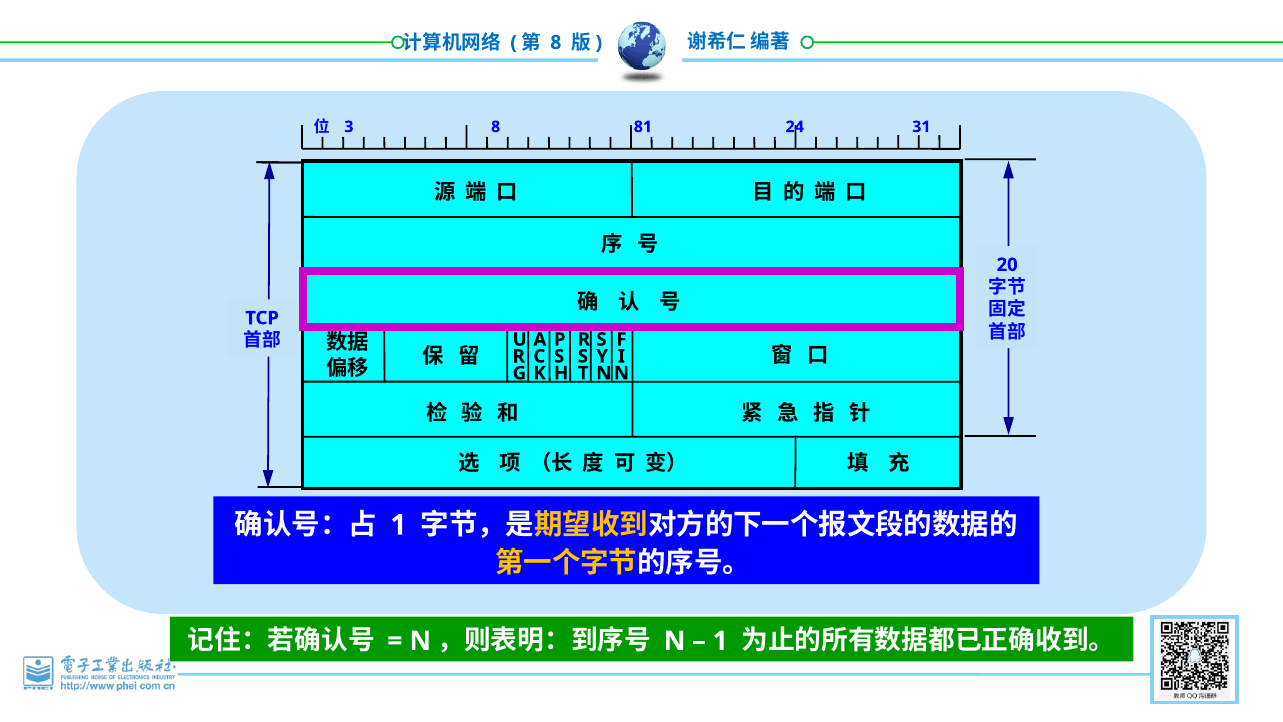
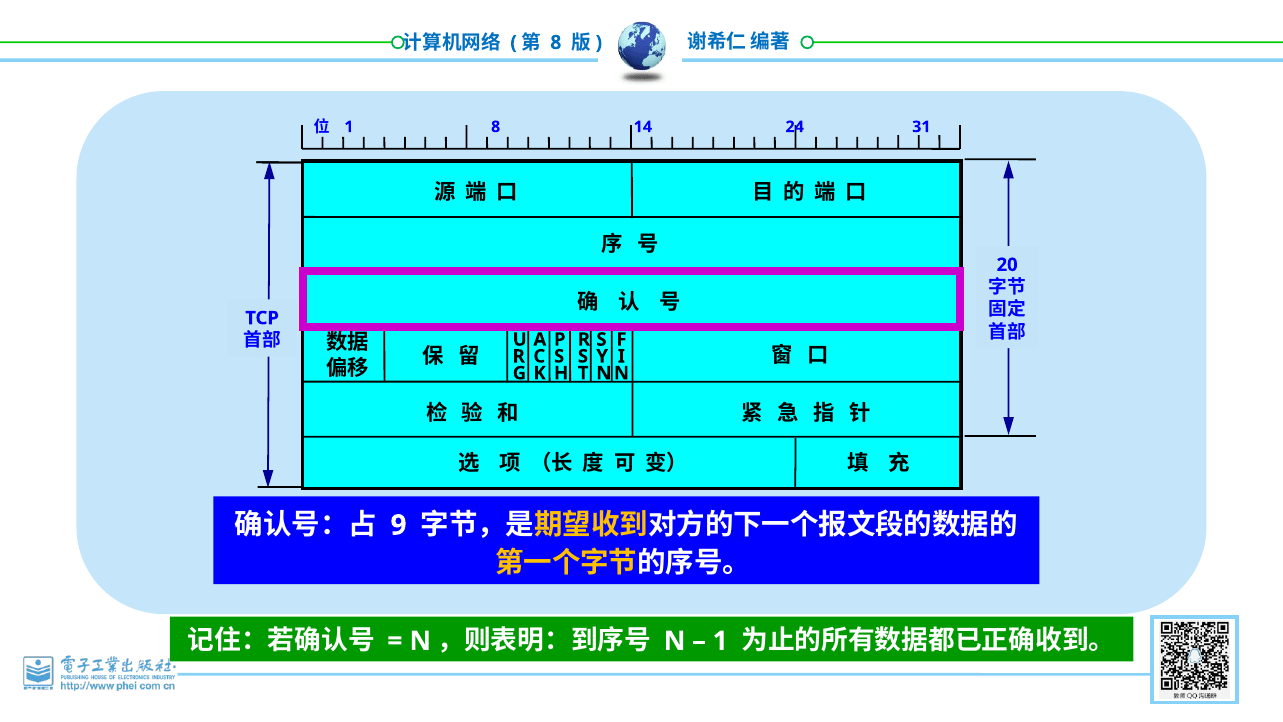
3: 3 -> 1 (349, 127)
81: 81 -> 14 (643, 127)
1: 1 -> 9 (399, 525)
